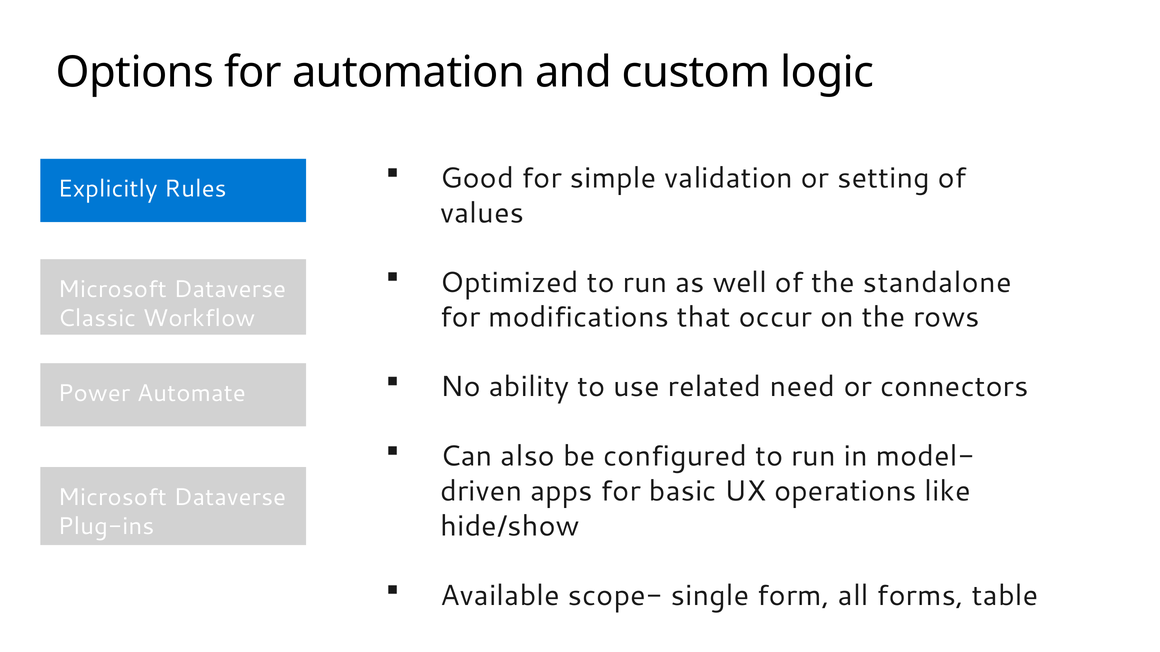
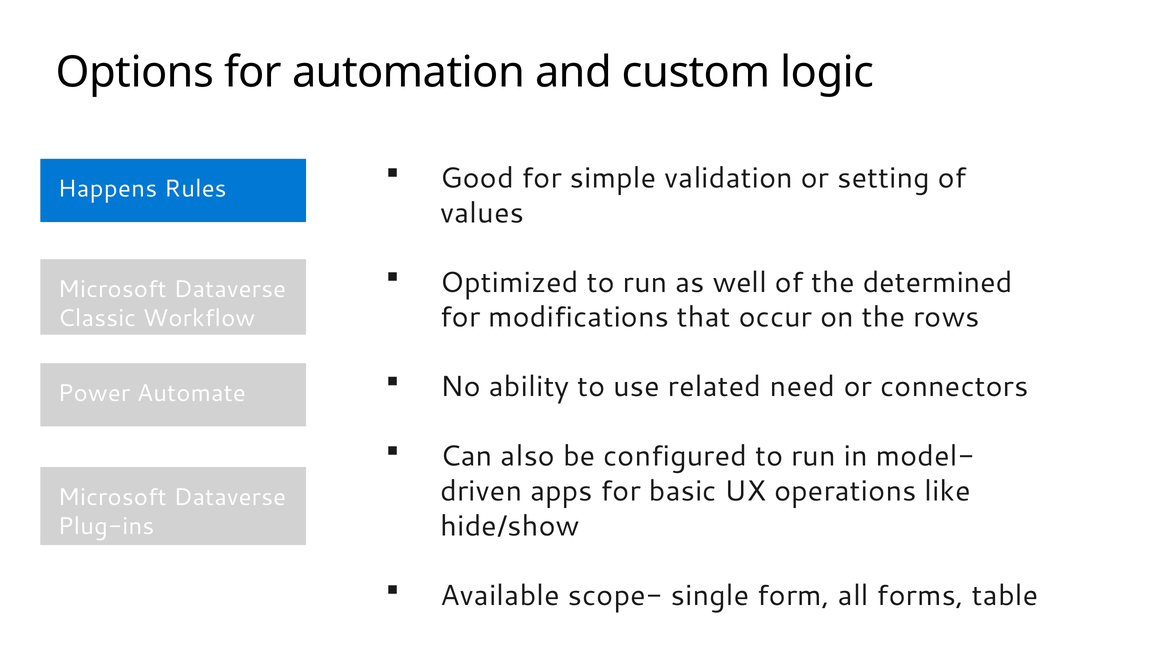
Explicitly: Explicitly -> Happens (107, 189)
standalone: standalone -> determined (938, 283)
